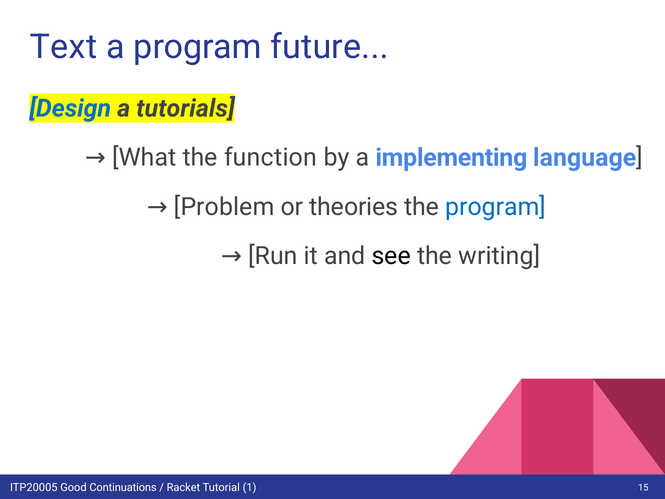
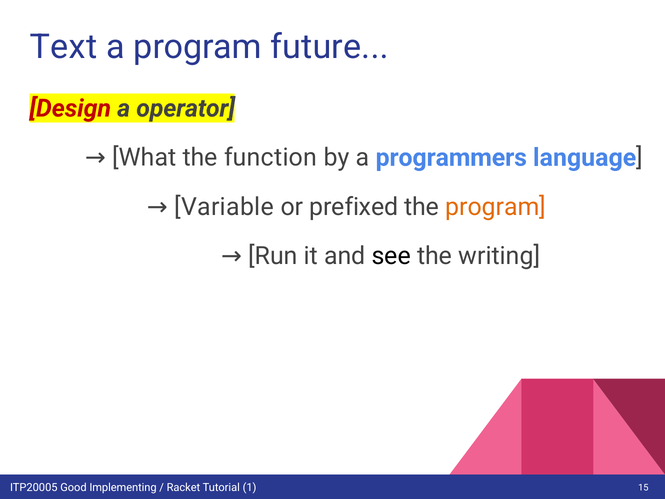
Design colour: blue -> red (70, 108)
tutorials: tutorials -> operator (186, 108)
implementing: implementing -> programmers (451, 157)
Problem: Problem -> Variable (224, 207)
theories: theories -> prefixed (354, 207)
program colour: blue -> orange (496, 207)
Continuations: Continuations -> Implementing (123, 487)
